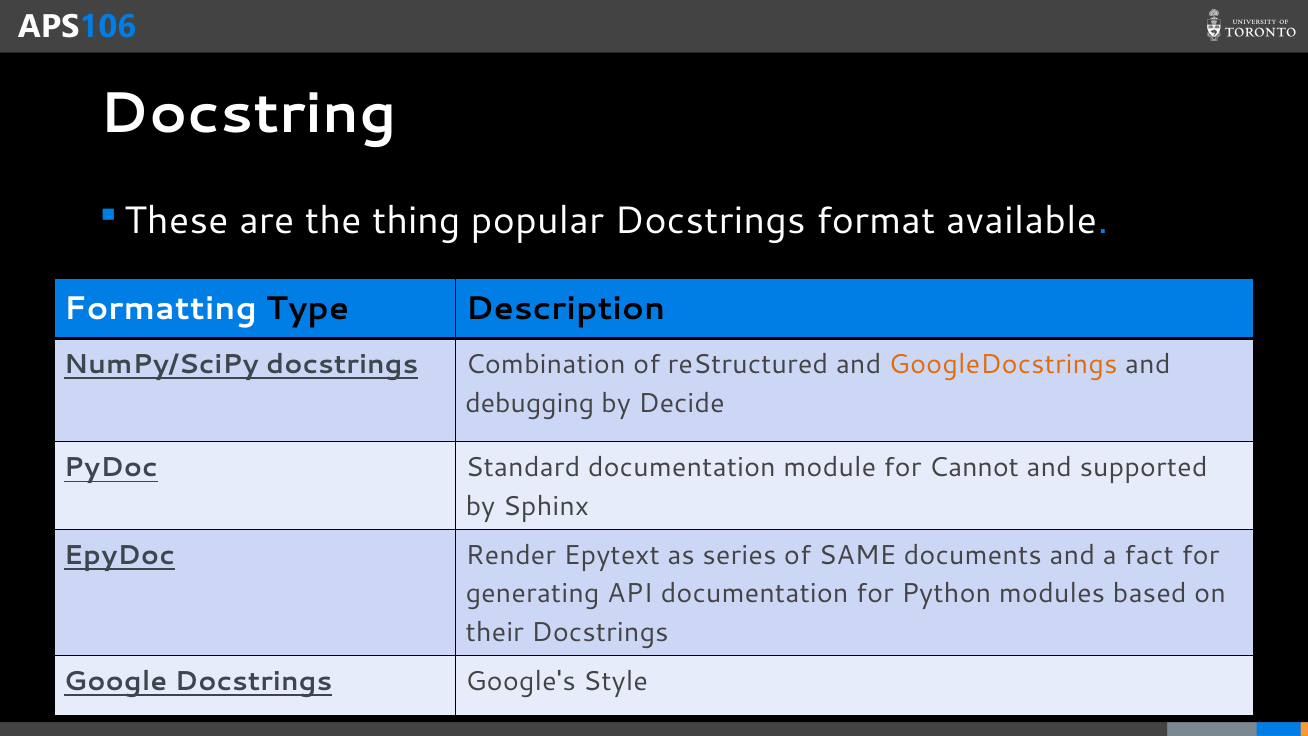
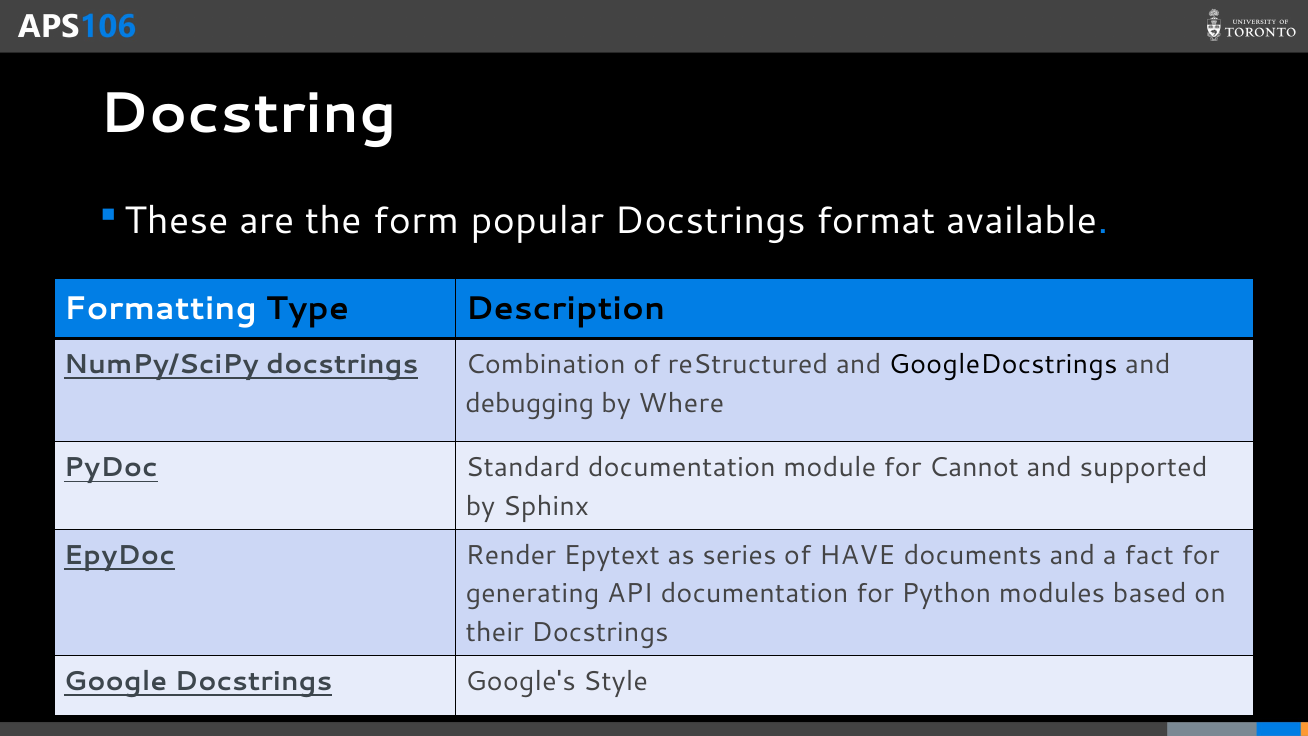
thing: thing -> form (416, 221)
GoogleDocstrings colour: orange -> black (1003, 364)
Decide: Decide -> Where (681, 403)
SAME: SAME -> HAVE (857, 555)
